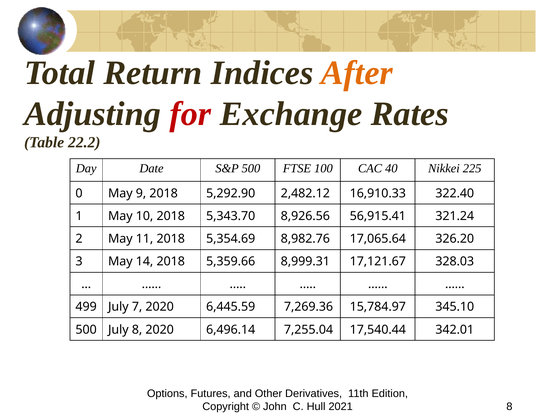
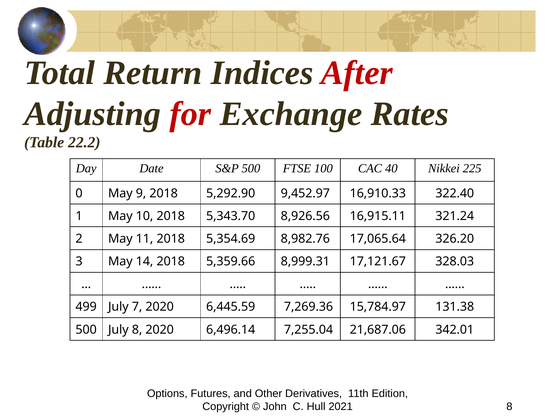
After colour: orange -> red (357, 73)
2,482.12: 2,482.12 -> 9,452.97 (305, 193)
56,915.41: 56,915.41 -> 16,915.11 (378, 216)
345.10: 345.10 -> 131.38 (455, 307)
17,540.44: 17,540.44 -> 21,687.06 (378, 330)
